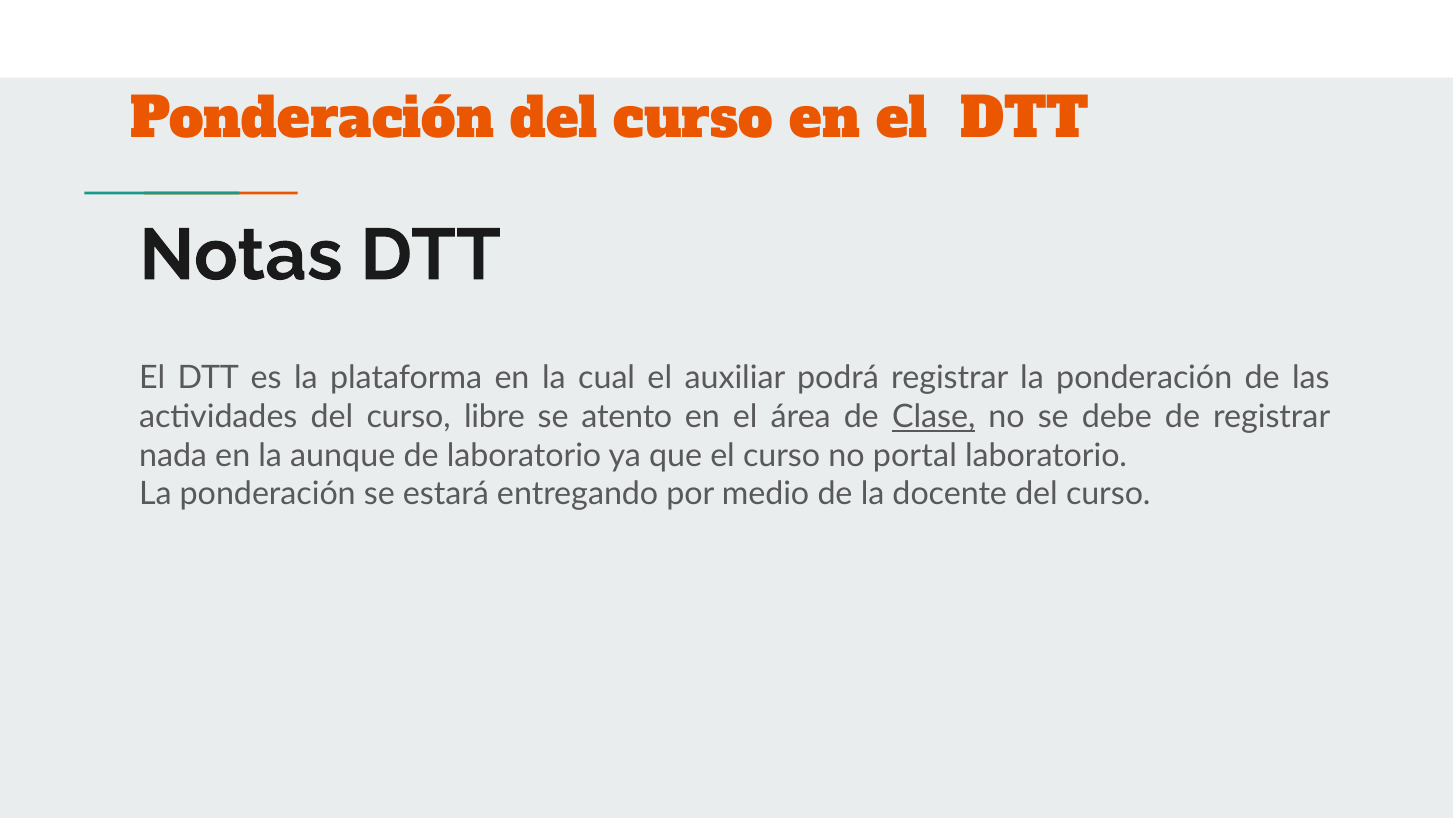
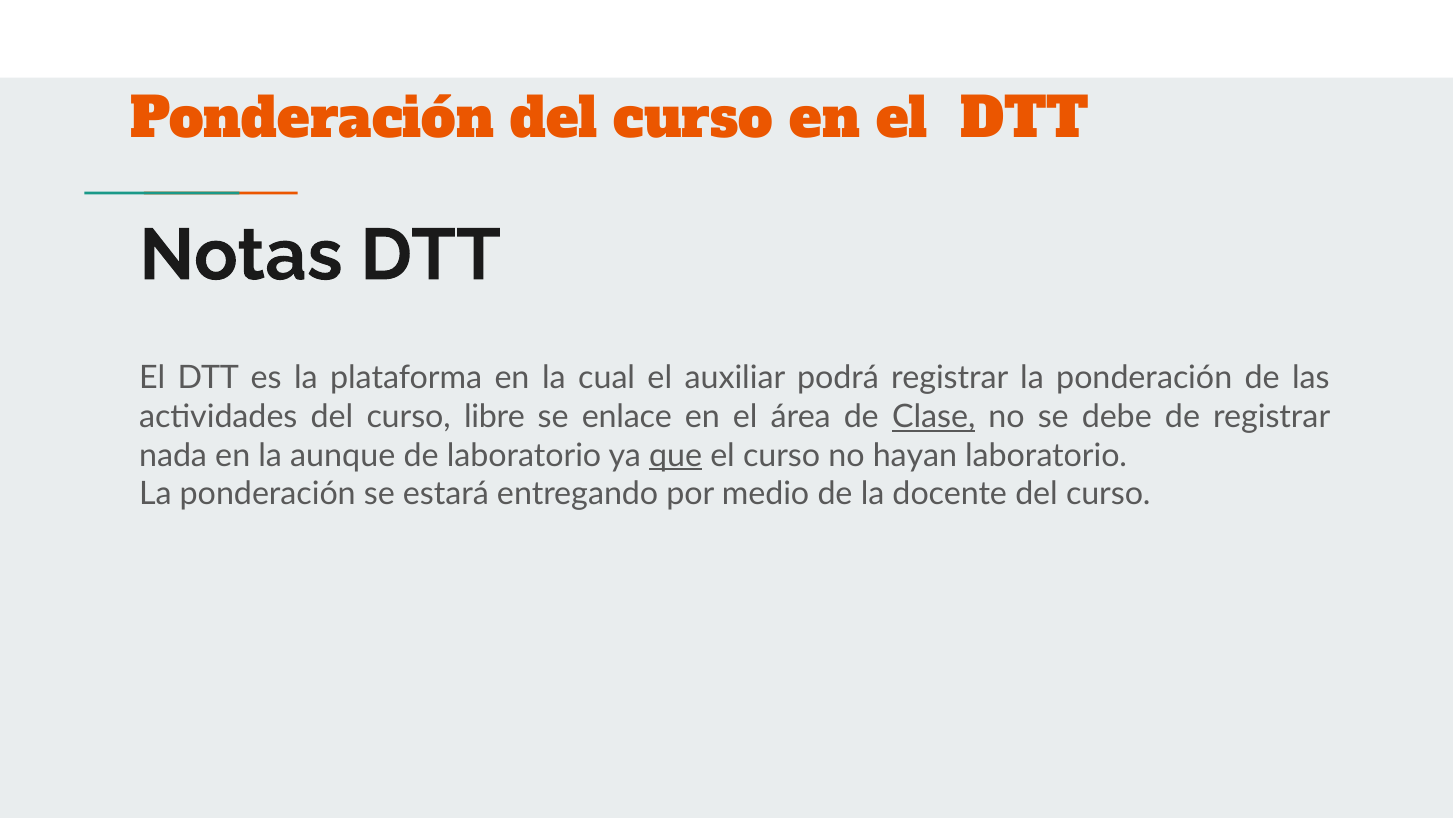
atento: atento -> enlace (627, 416)
que underline: none -> present (676, 455)
portal: portal -> hayan (915, 455)
